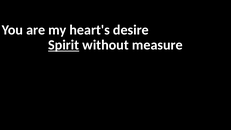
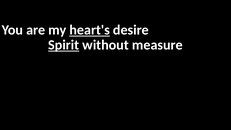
heart's underline: none -> present (90, 30)
